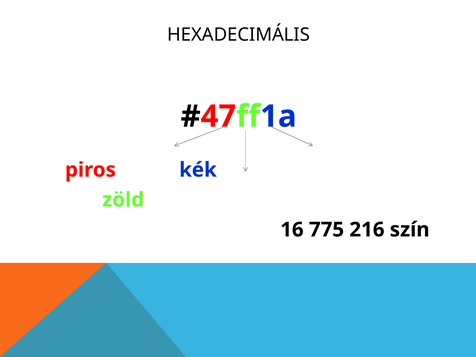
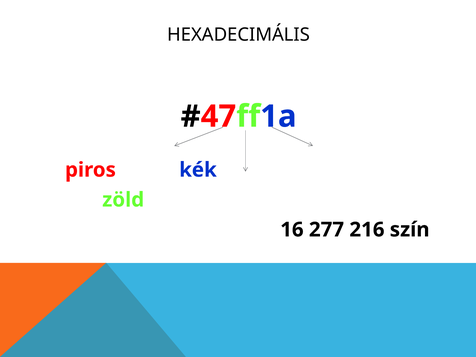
775: 775 -> 277 (327, 230)
